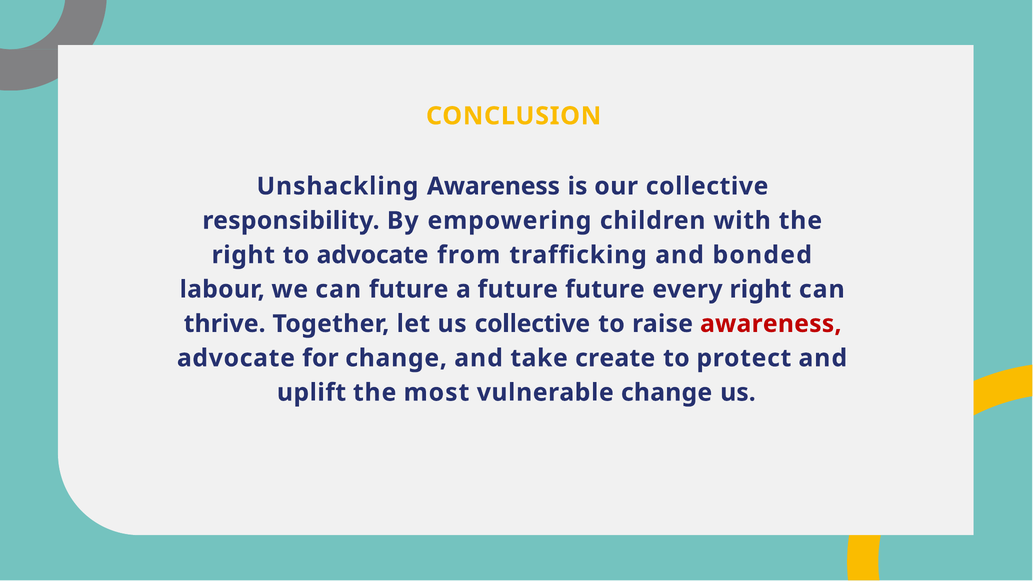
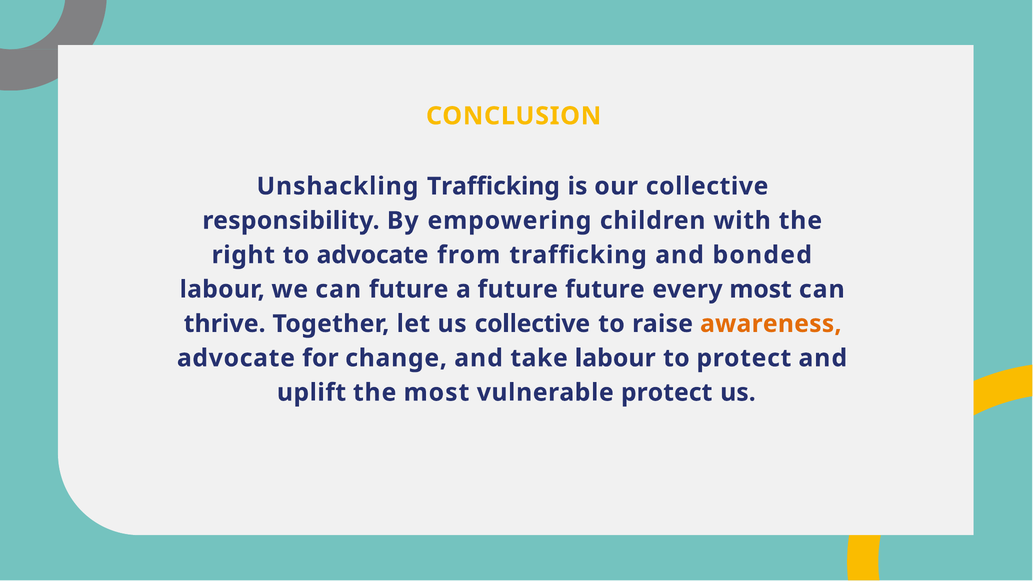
Unshackling Awareness: Awareness -> Trafﬁcking (493, 186)
every right: right -> most (761, 290)
awareness colour: red -> orange (771, 324)
take create: create -> labour (615, 358)
vulnerable change: change -> protect (667, 393)
